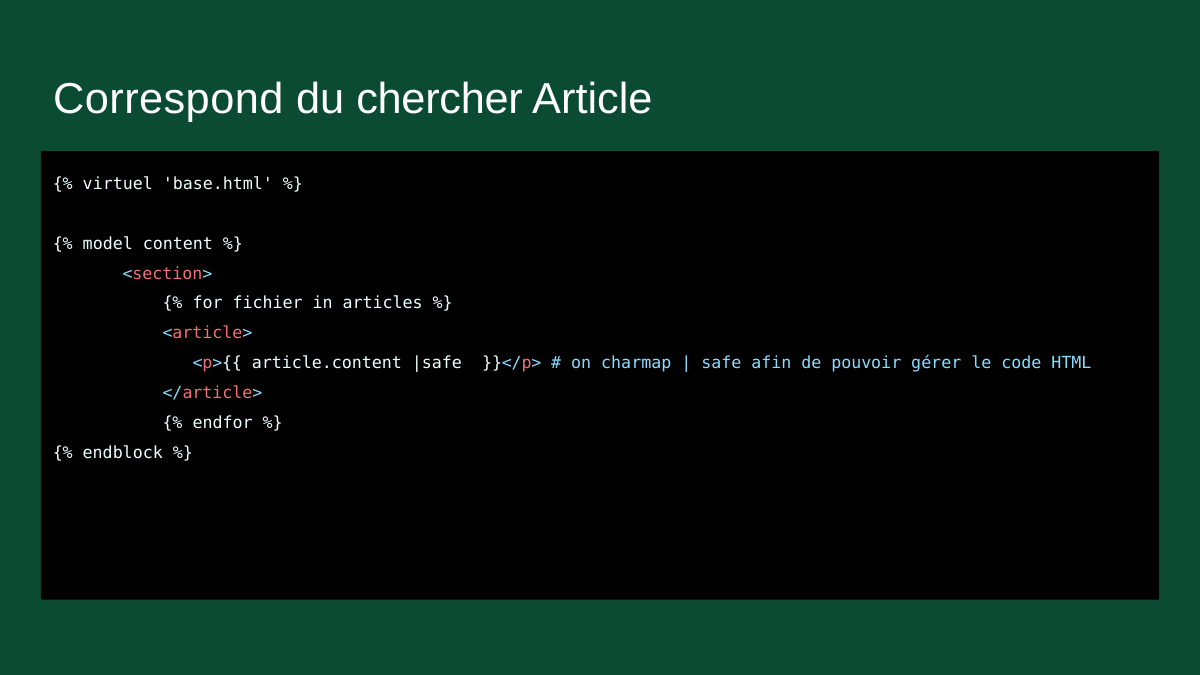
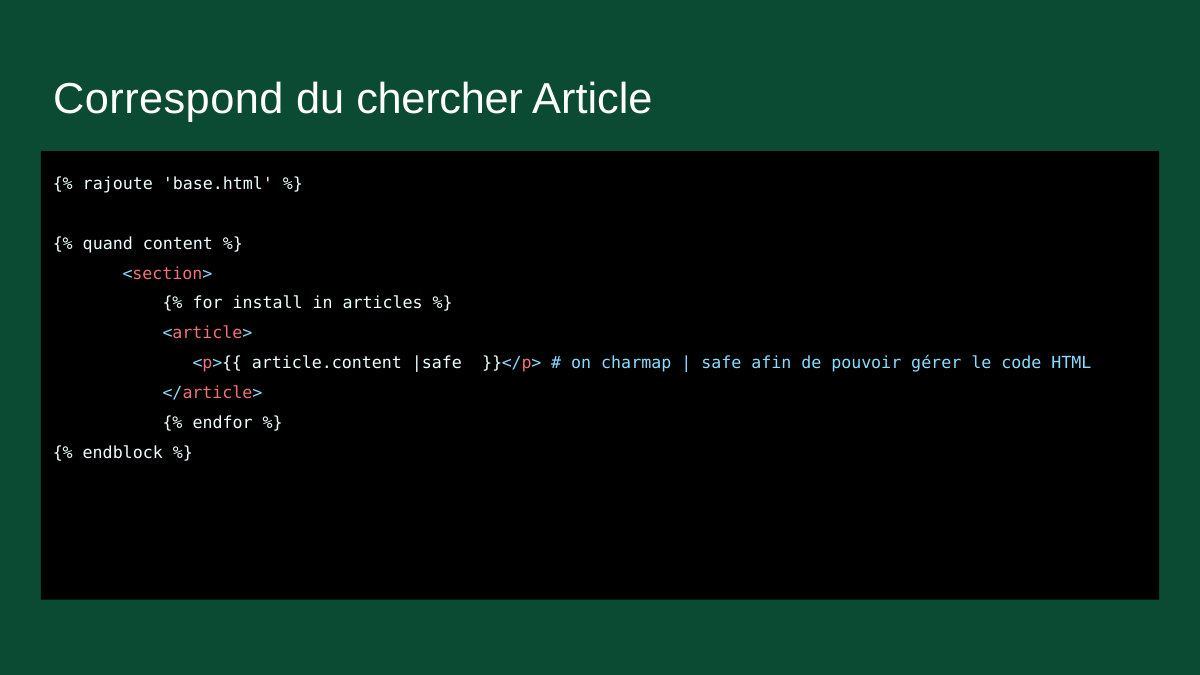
virtuel: virtuel -> rajoute (118, 184)
model: model -> quand (108, 244)
fichier: fichier -> install (268, 303)
